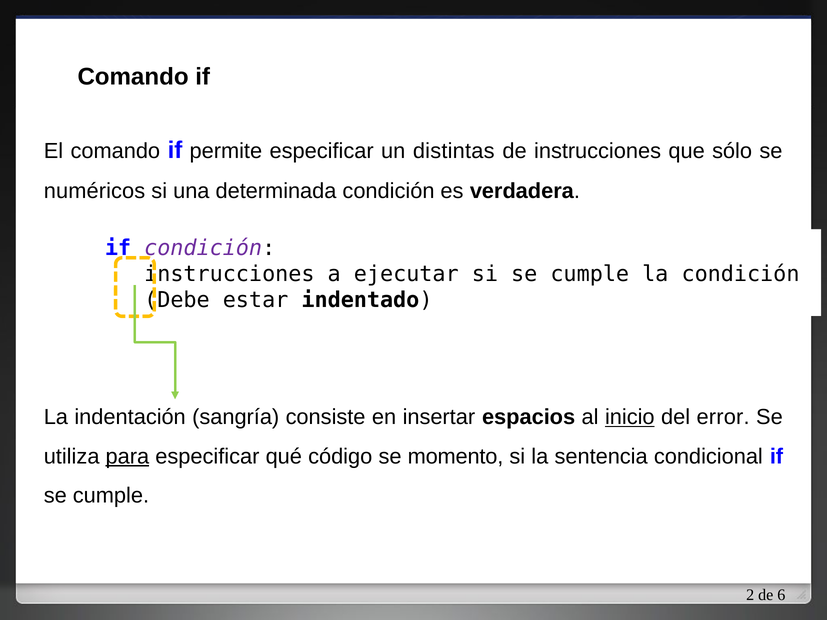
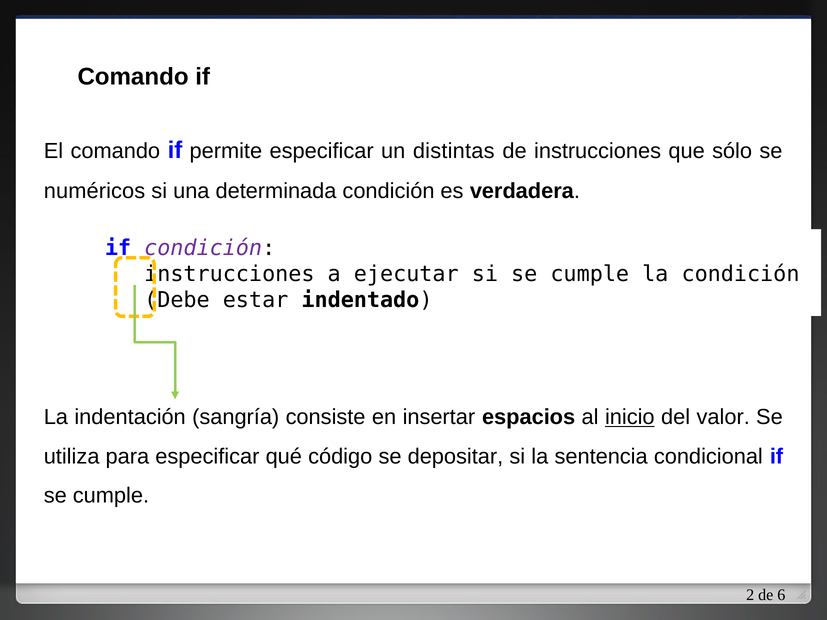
error: error -> valor (723, 417)
para underline: present -> none (127, 457)
momento: momento -> depositar (455, 457)
